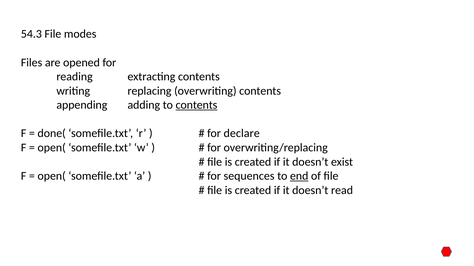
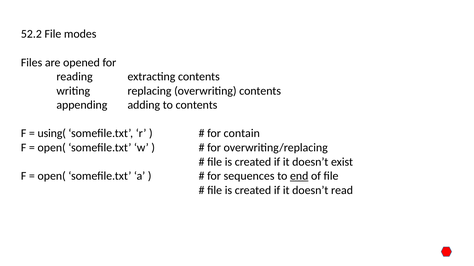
54.3: 54.3 -> 52.2 (31, 34)
contents underline: present -> none (196, 105)
done(: done( -> using( (52, 134)
declare: declare -> contain (242, 134)
